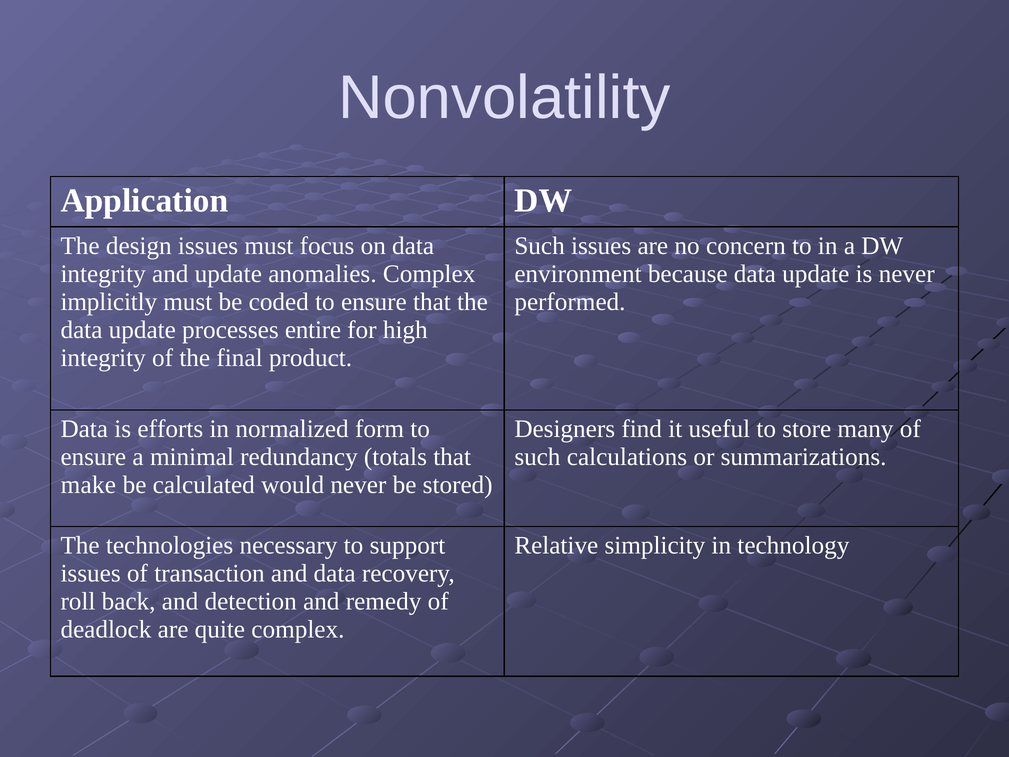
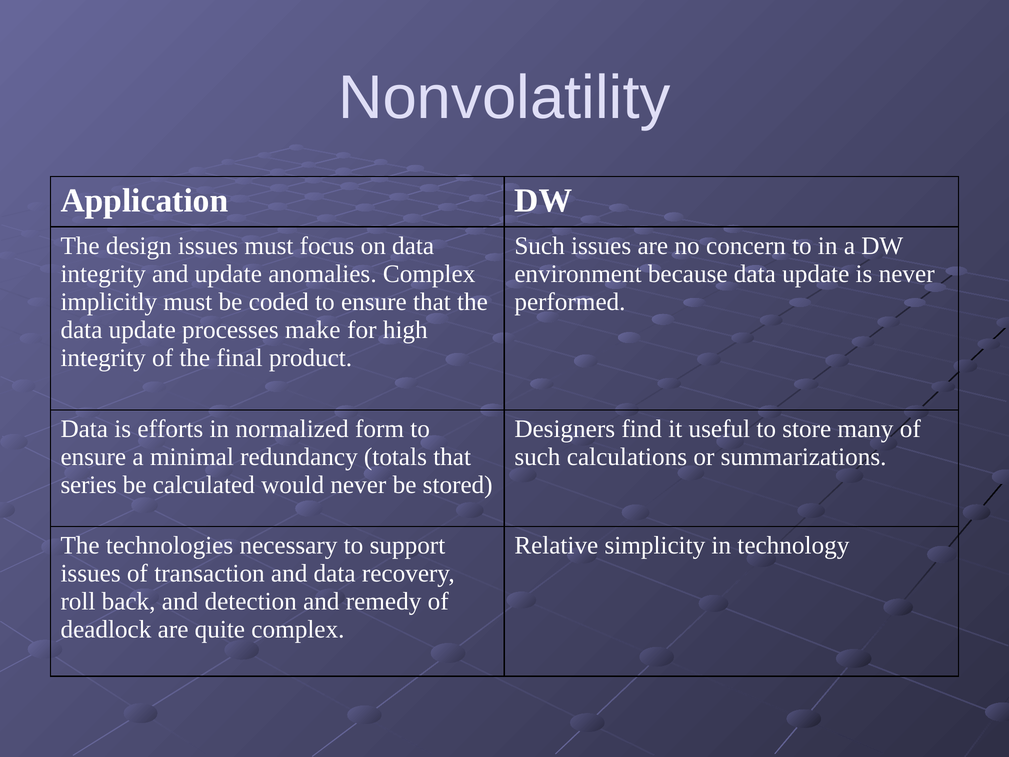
entire: entire -> make (313, 330)
make: make -> series (89, 485)
